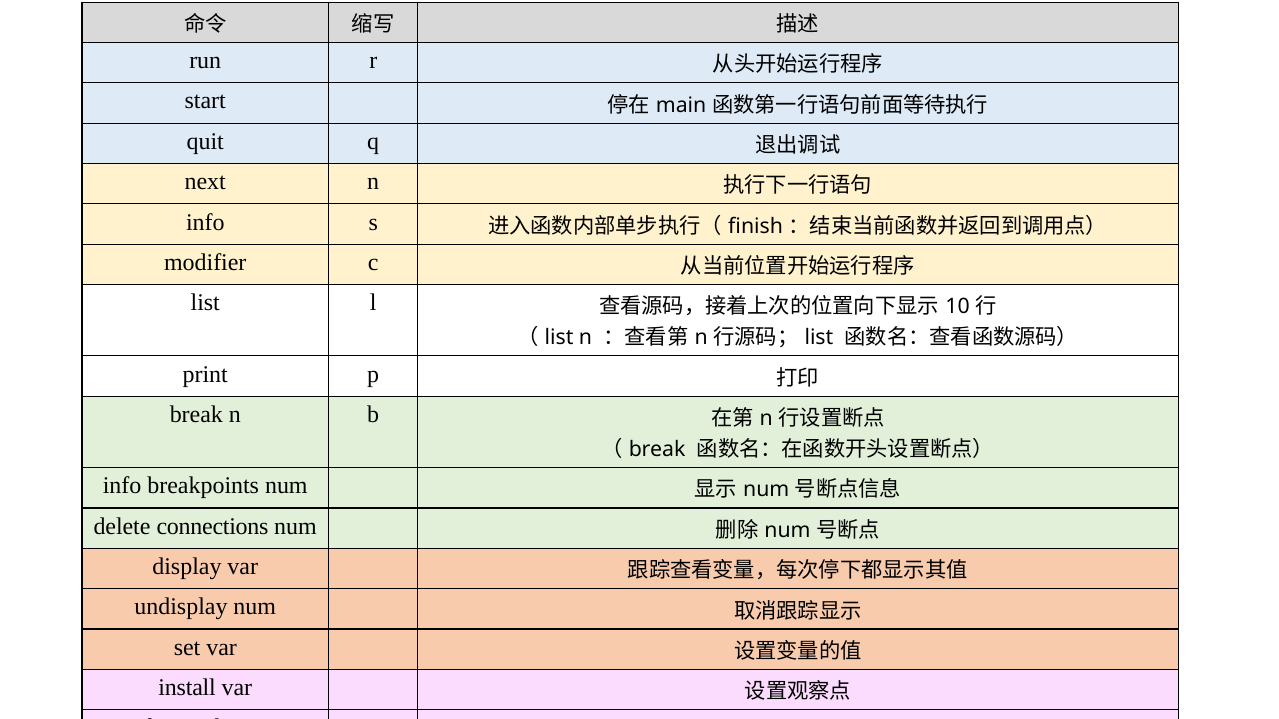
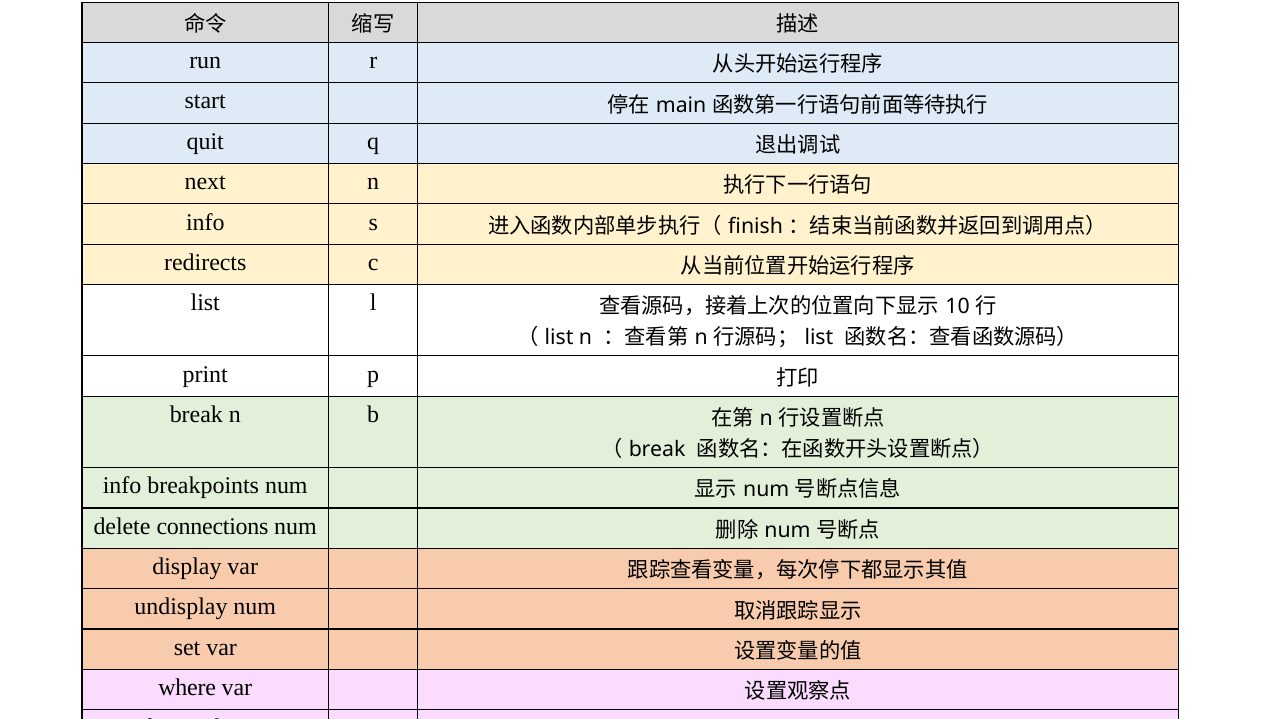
modifier: modifier -> redirects (205, 263)
install: install -> where (187, 688)
